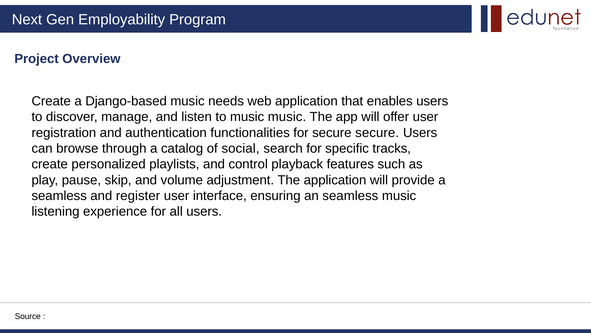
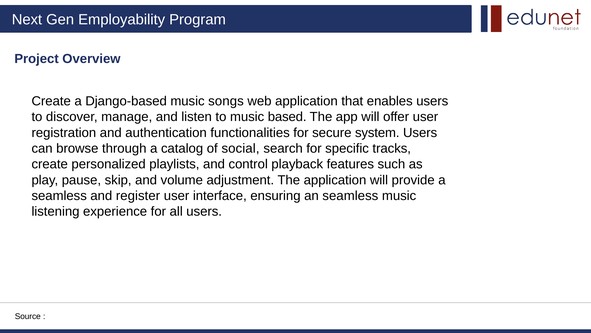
needs: needs -> songs (226, 101)
music music: music -> based (287, 117)
secure secure: secure -> system (377, 133)
